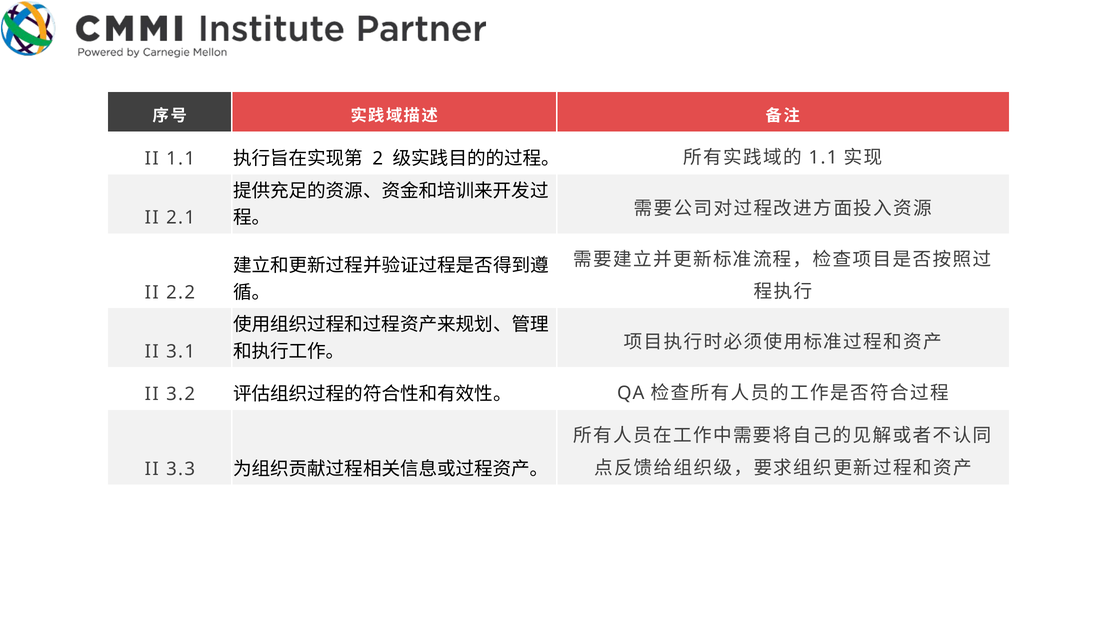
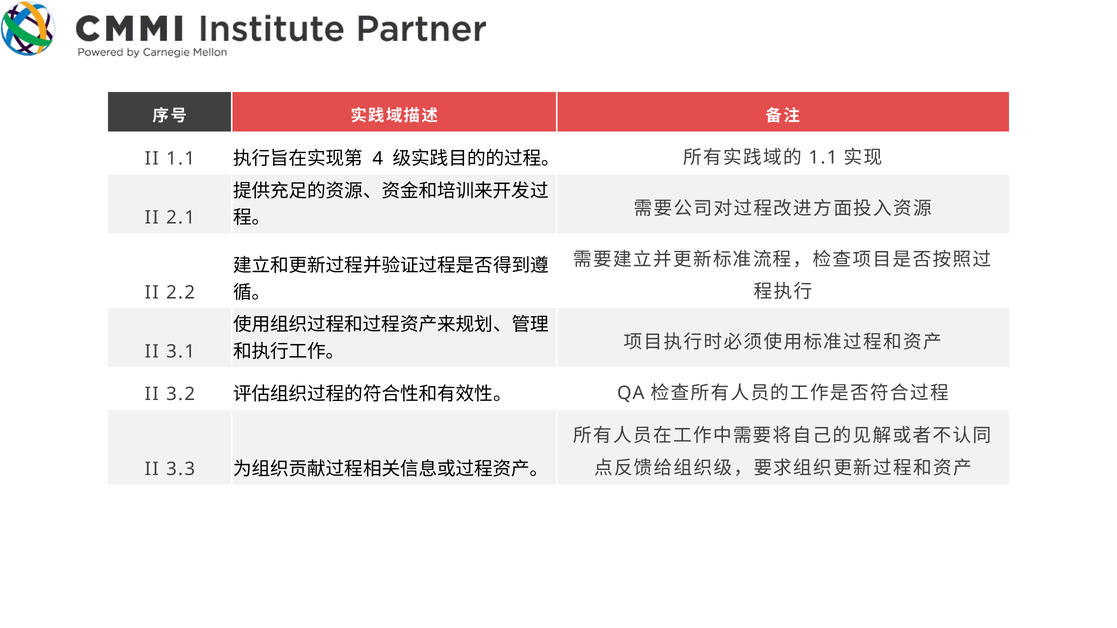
2: 2 -> 4 (378, 159)
